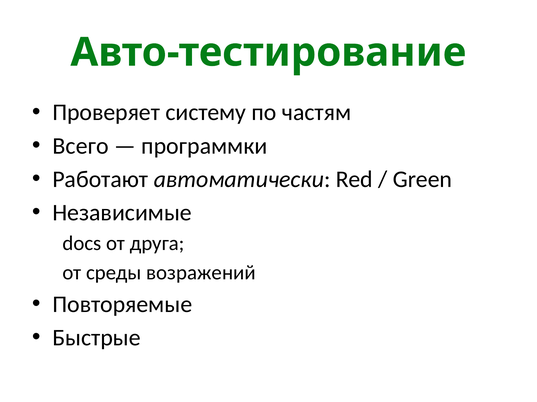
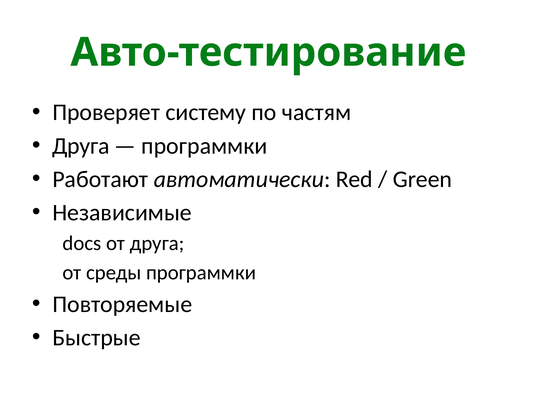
Всего: Всего -> Друга (81, 146)
среды возражений: возражений -> программки (201, 273)
